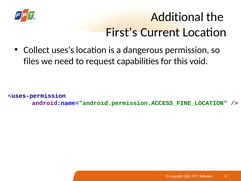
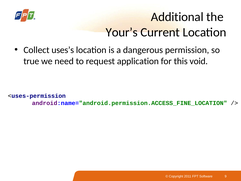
First’s: First’s -> Your’s (122, 32)
files: files -> true (31, 61)
capabilities: capabilities -> application (138, 61)
